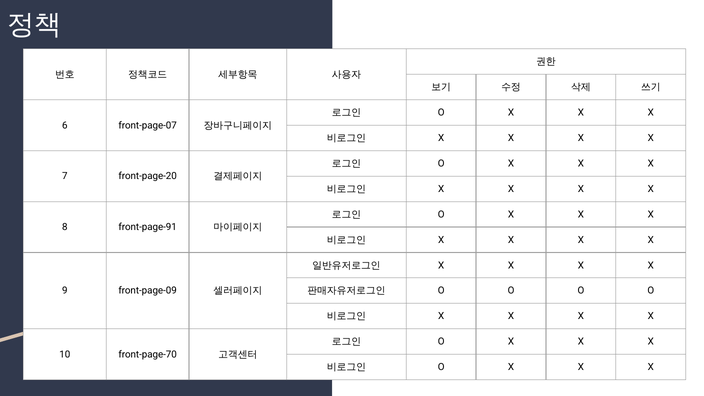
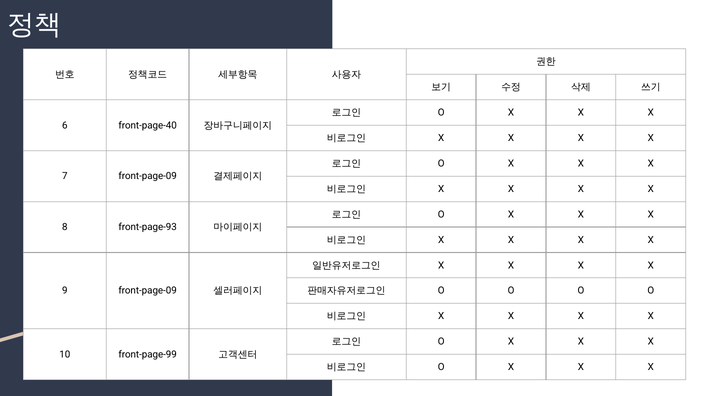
front-page-07: front-page-07 -> front-page-40 (148, 125)
7 front-page-20: front-page-20 -> front-page-09 (148, 176)
front-page-91: front-page-91 -> front-page-93 (148, 227)
front-page-70: front-page-70 -> front-page-99 (148, 354)
